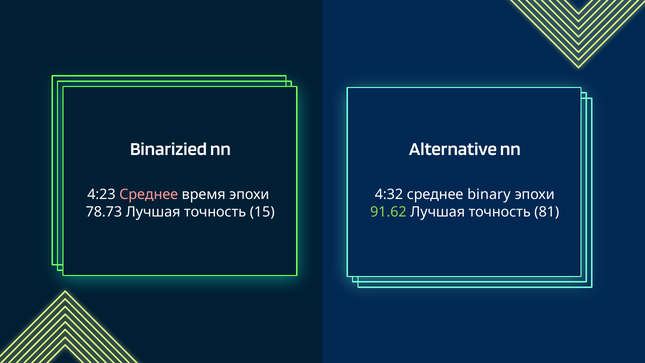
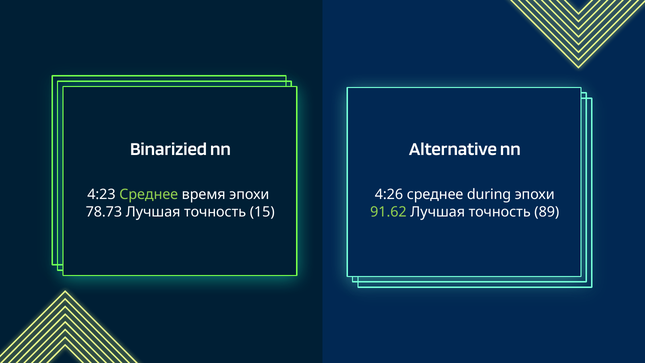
Среднее colour: pink -> light green (149, 195)
4:32: 4:32 -> 4:26 (389, 195)
binary: binary -> during (489, 195)
81: 81 -> 89 (547, 212)
